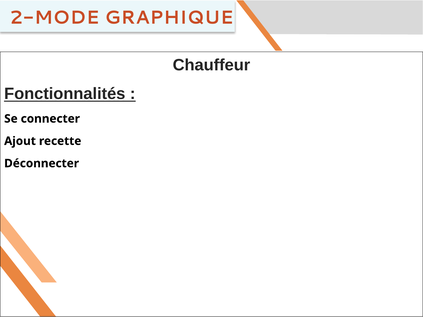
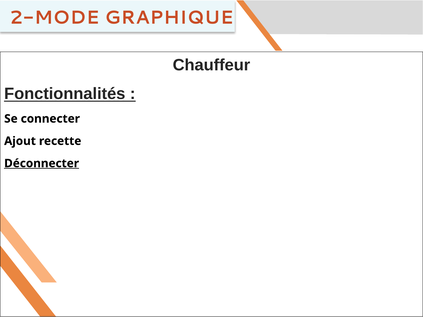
Déconnecter underline: none -> present (42, 164)
